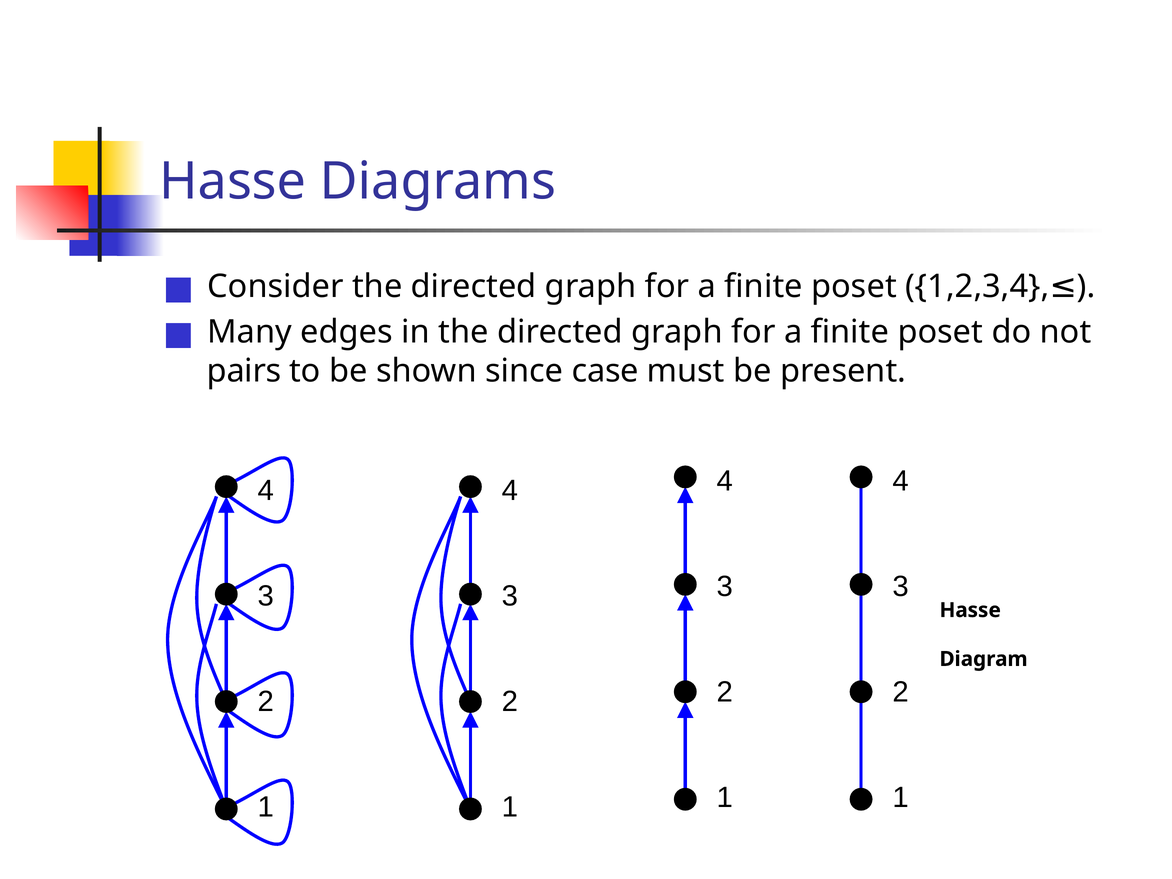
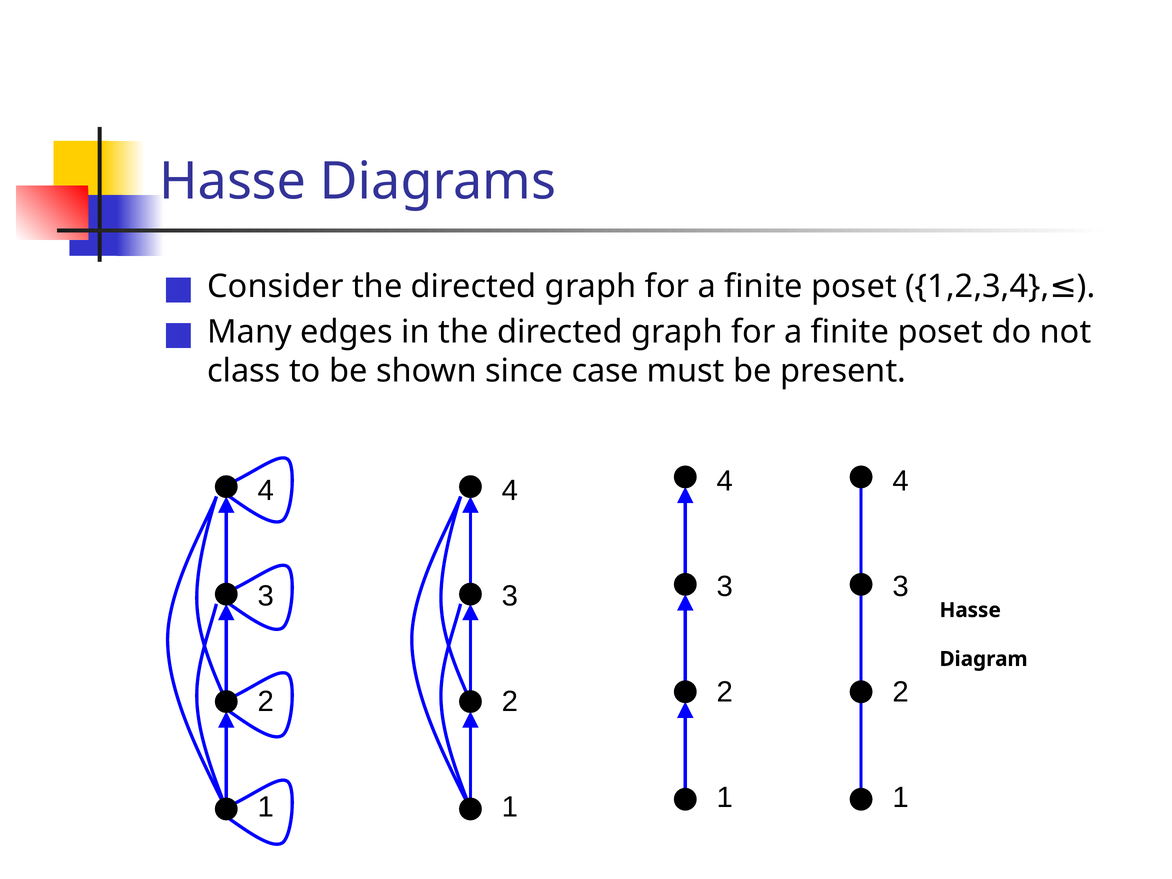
pairs: pairs -> class (244, 371)
